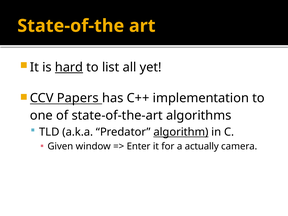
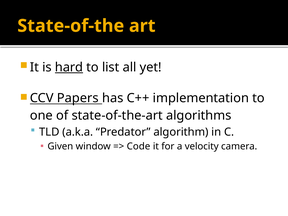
algorithm underline: present -> none (181, 132)
Enter: Enter -> Code (138, 146)
actually: actually -> velocity (202, 146)
